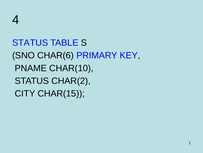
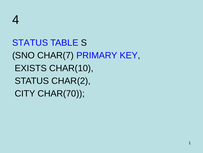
CHAR(6: CHAR(6 -> CHAR(7 (56, 55)
PNAME: PNAME -> EXISTS (31, 68)
CHAR(15: CHAR(15 -> CHAR(70 (61, 93)
